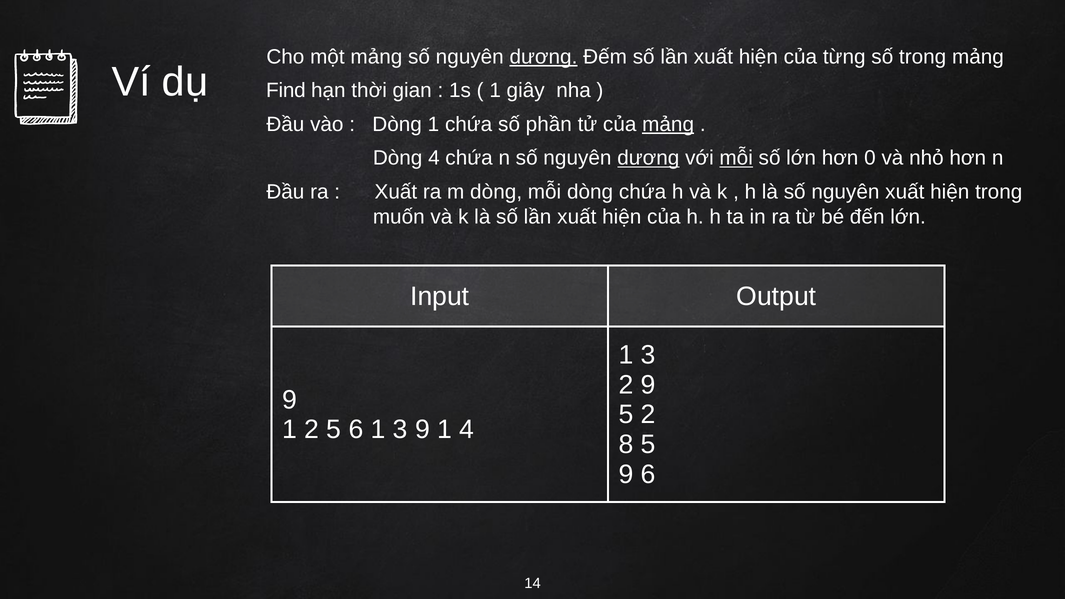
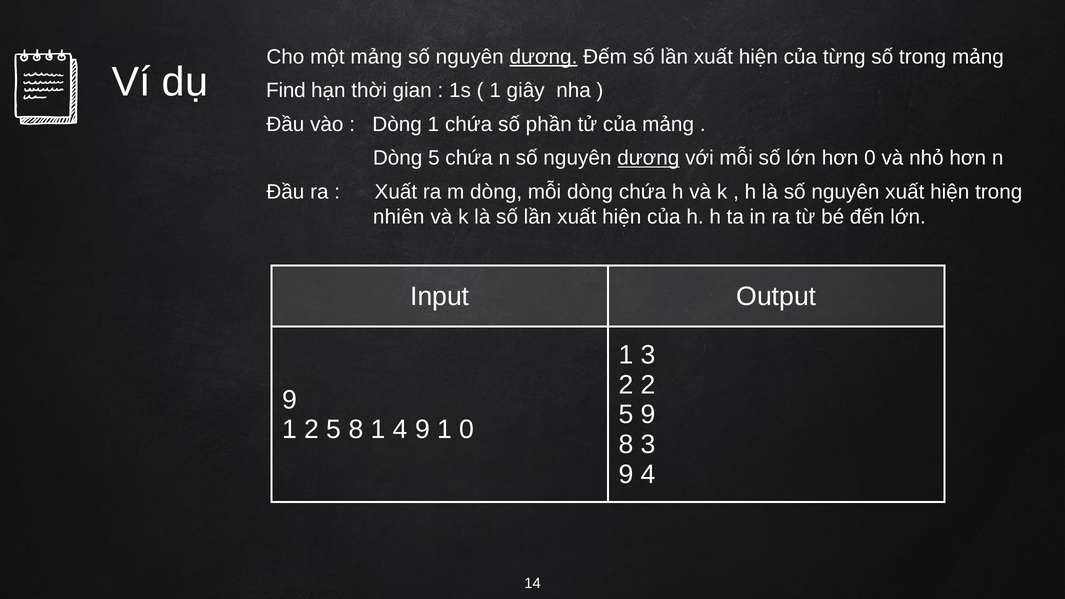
mảng underline: present -> none (668, 124)
Dòng 4: 4 -> 5 (434, 158)
mỗi underline: present -> none (736, 158)
muốn: muốn -> nhiên (399, 217)
2 9: 9 -> 2 (648, 385)
5 2: 2 -> 9 (648, 415)
5 6: 6 -> 8 (356, 430)
3: 3 -> 4 (400, 430)
1 4: 4 -> 0 (467, 430)
8 5: 5 -> 3 (648, 445)
9 6: 6 -> 4 (648, 474)
